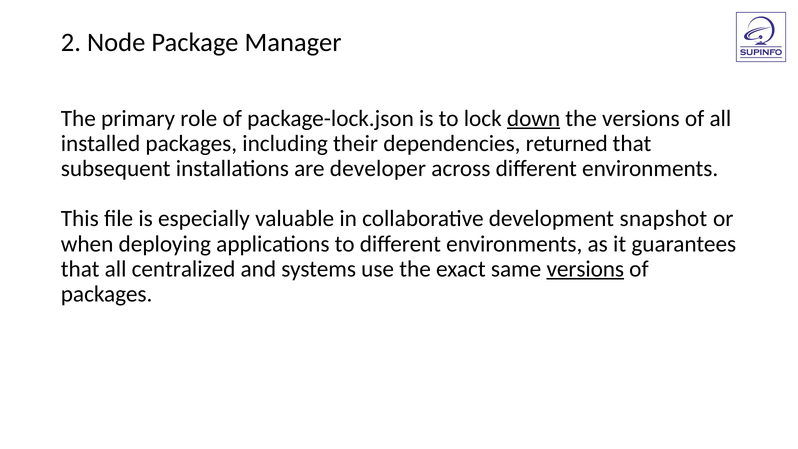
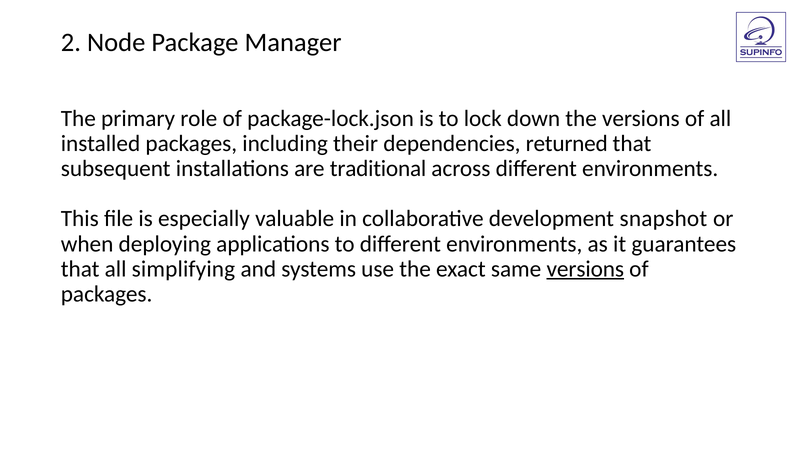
down underline: present -> none (534, 118)
developer: developer -> traditional (378, 168)
centralized: centralized -> simplifying (183, 269)
